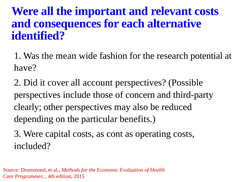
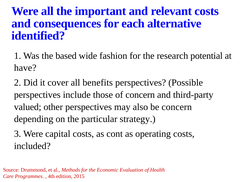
mean: mean -> based (66, 56)
account: account -> benefits (98, 83)
clearly: clearly -> valued (28, 107)
be reduced: reduced -> concern (177, 107)
benefits: benefits -> strategy (138, 119)
